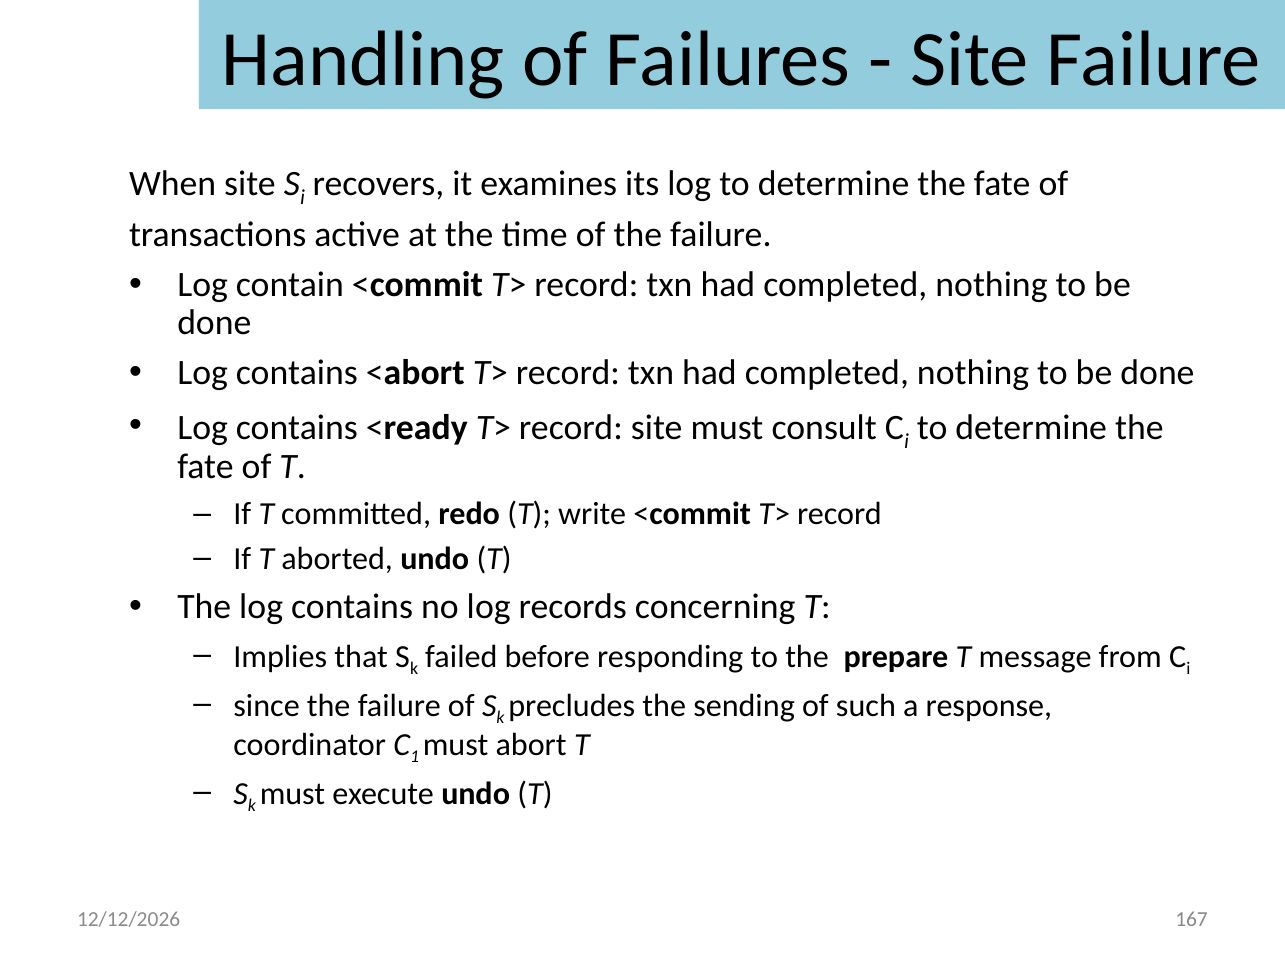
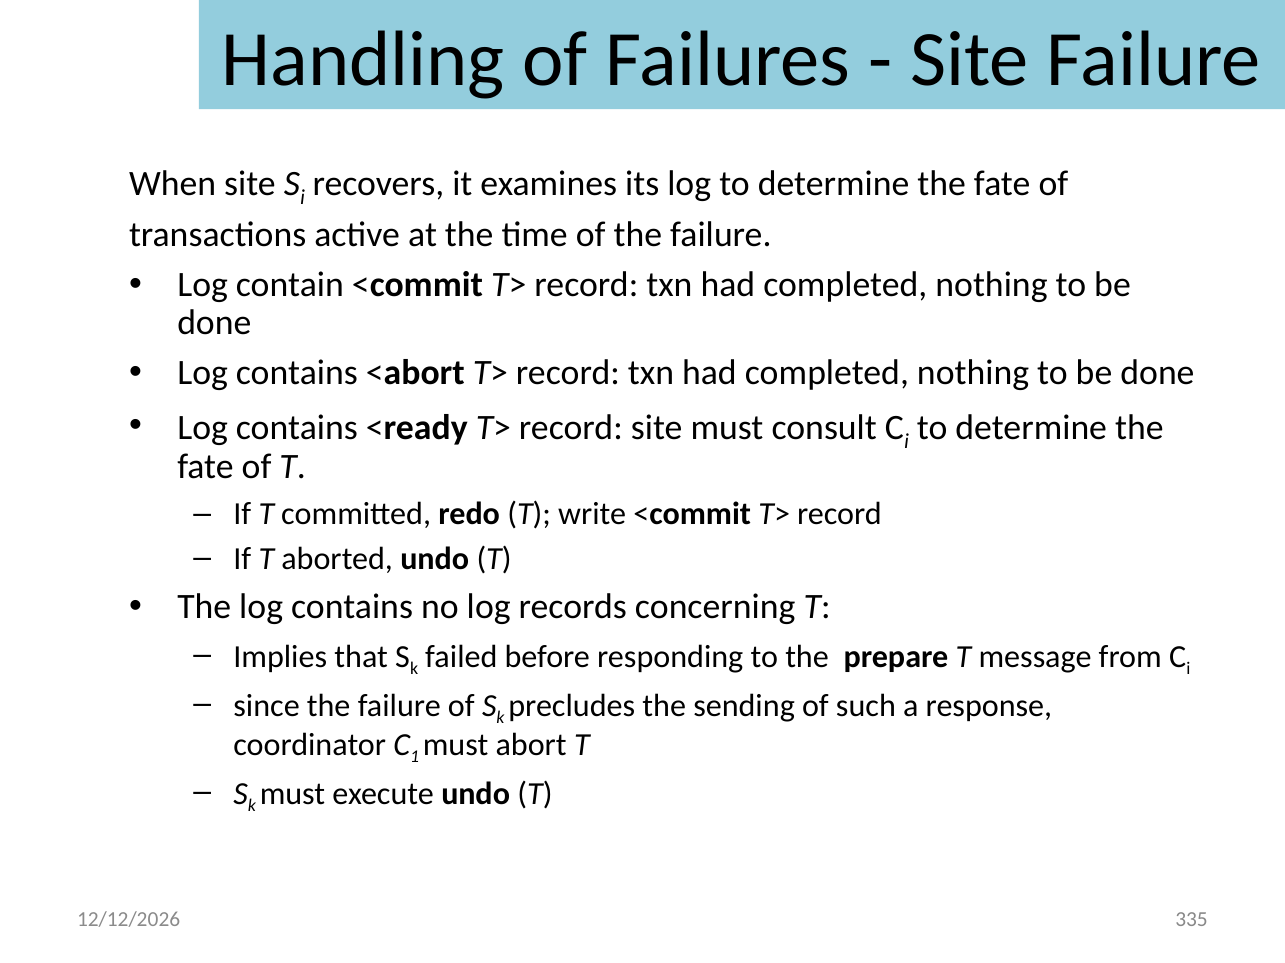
167: 167 -> 335 (1192, 920)
